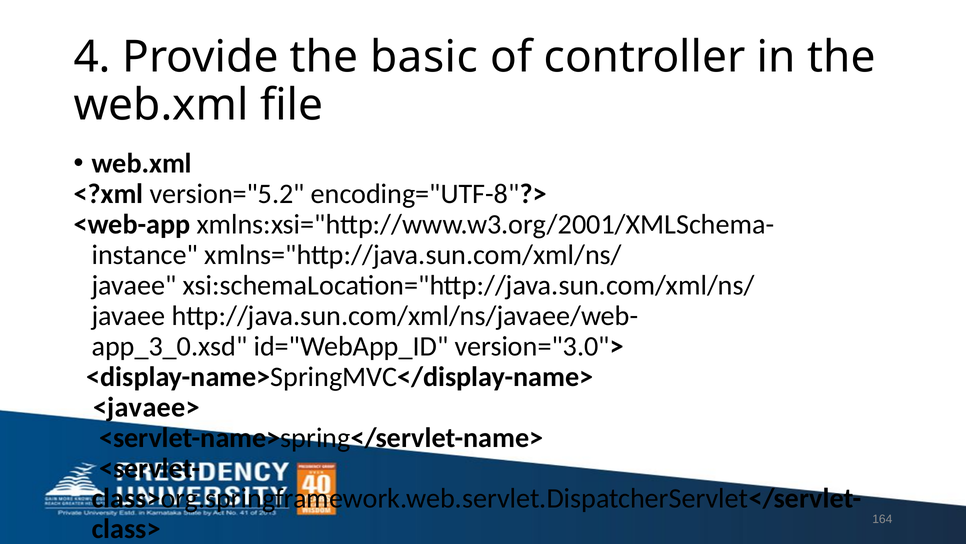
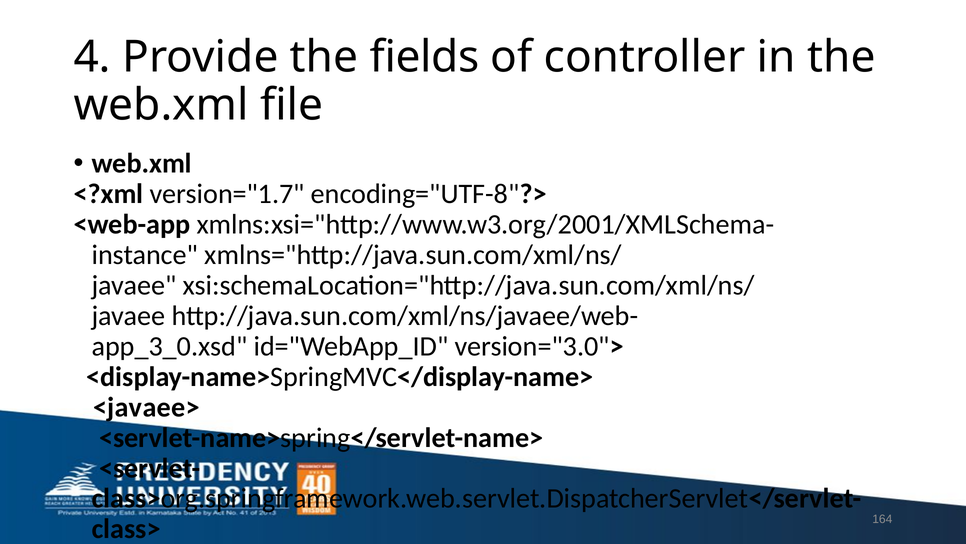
basic: basic -> fields (425, 57)
version="5.2: version="5.2 -> version="1.7 (227, 194)
